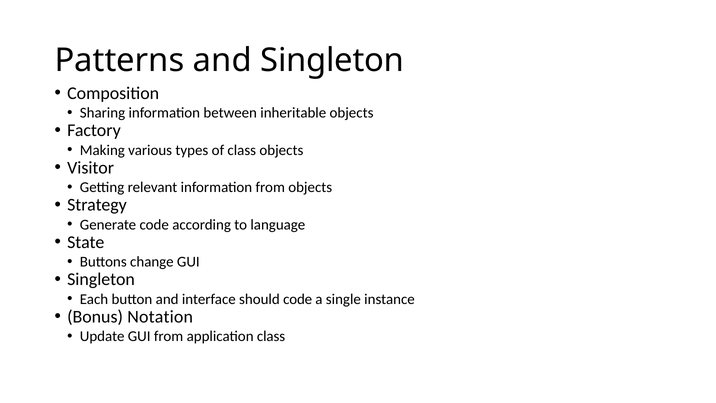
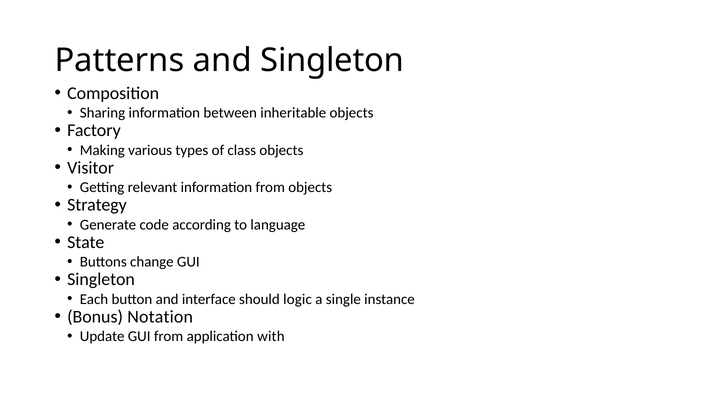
should code: code -> logic (297, 299)
application class: class -> with (271, 336)
